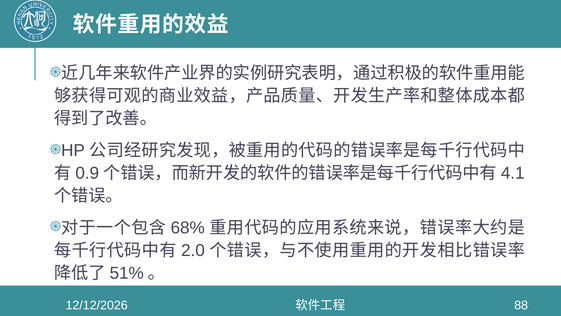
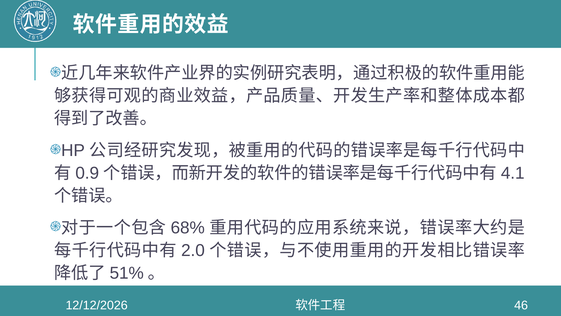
88: 88 -> 46 (521, 305)
